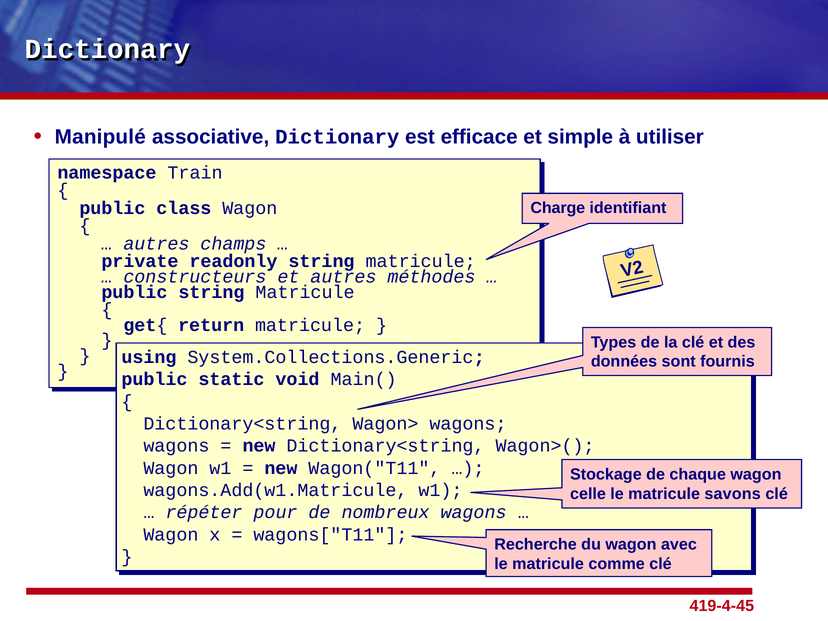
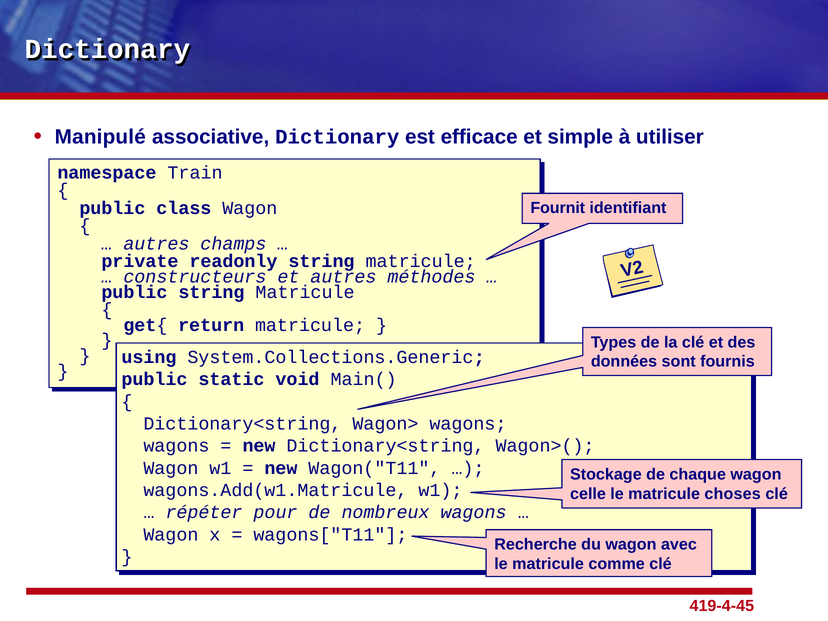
Charge: Charge -> Fournit (558, 208)
savons: savons -> choses (733, 494)
